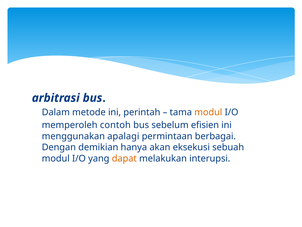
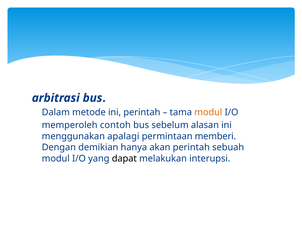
efisien: efisien -> alasan (205, 125)
berbagai: berbagai -> memberi (215, 136)
akan eksekusi: eksekusi -> perintah (191, 147)
dapat colour: orange -> black (124, 158)
